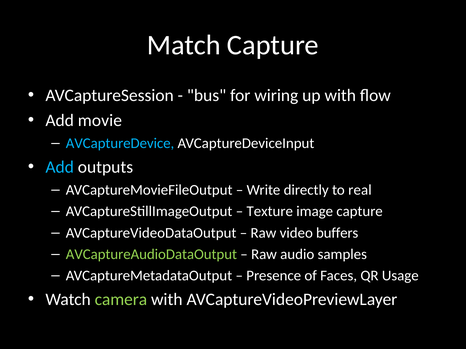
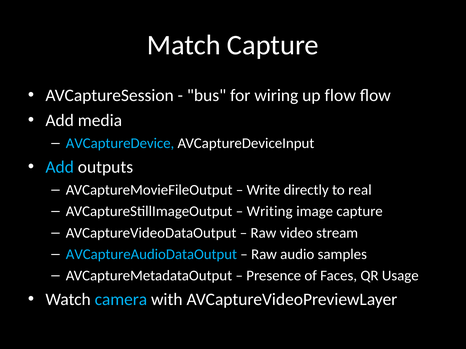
up with: with -> flow (340, 96)
movie: movie -> media (100, 121)
Texture: Texture -> Writing (270, 212)
buffers: buffers -> stream (337, 233)
AVCaptureAudioDataOutput colour: light green -> light blue (151, 255)
camera colour: light green -> light blue (121, 300)
